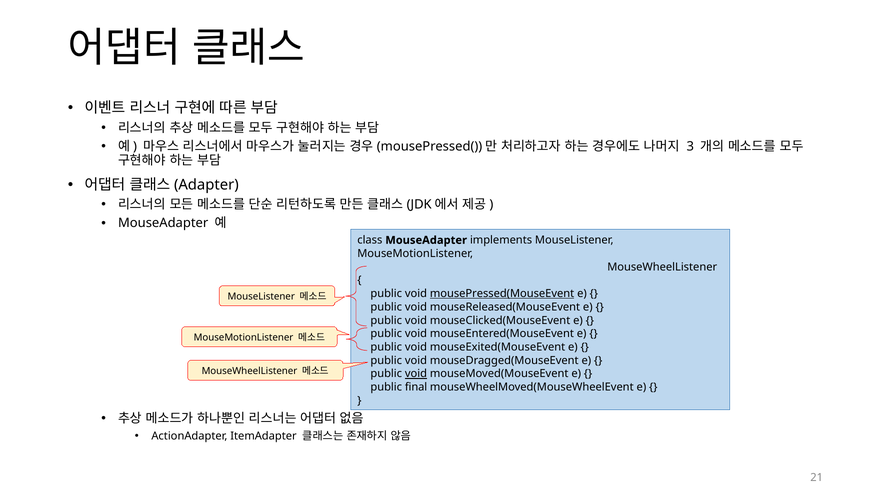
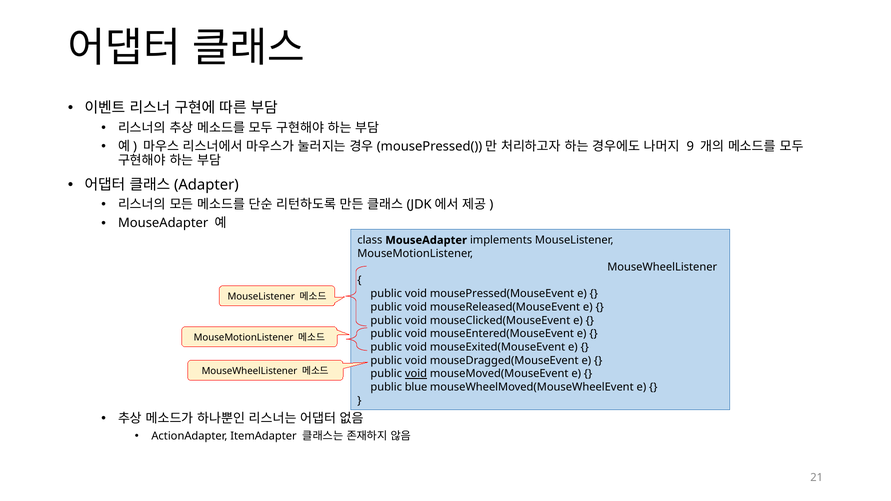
3: 3 -> 9 (690, 147)
mousePressed(MouseEvent underline: present -> none (502, 294)
final: final -> blue (416, 387)
